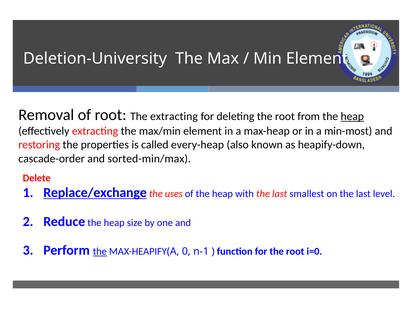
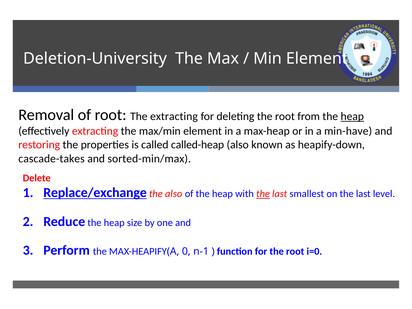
min-most: min-most -> min-have (348, 131)
every-heap: every-heap -> called-heap (198, 145)
cascade-order: cascade-order -> cascade-takes (52, 159)
the uses: uses -> also (174, 194)
the underline: none -> present (263, 194)
the underline: present -> none (100, 252)
